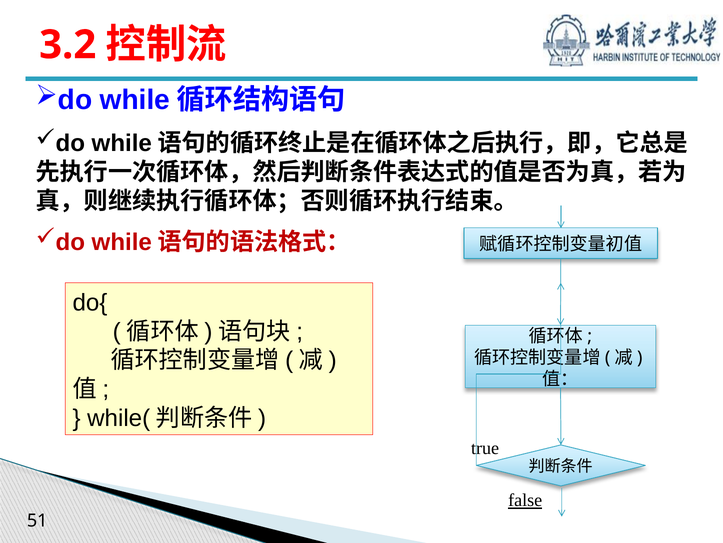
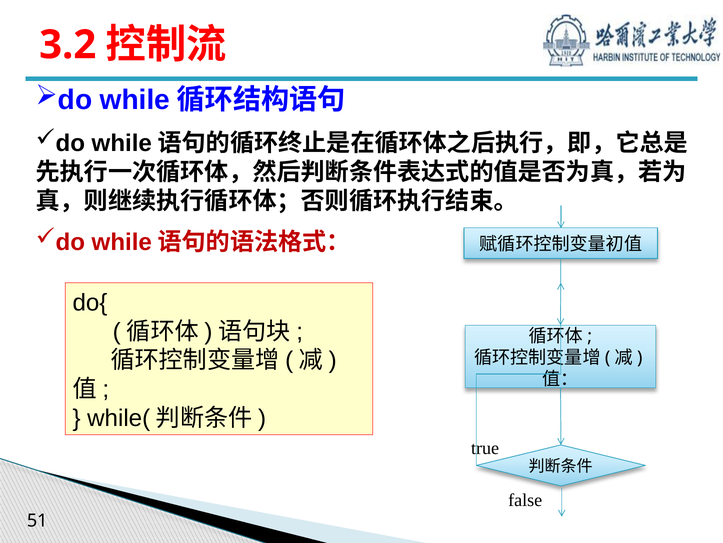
false underline: present -> none (525, 500)
